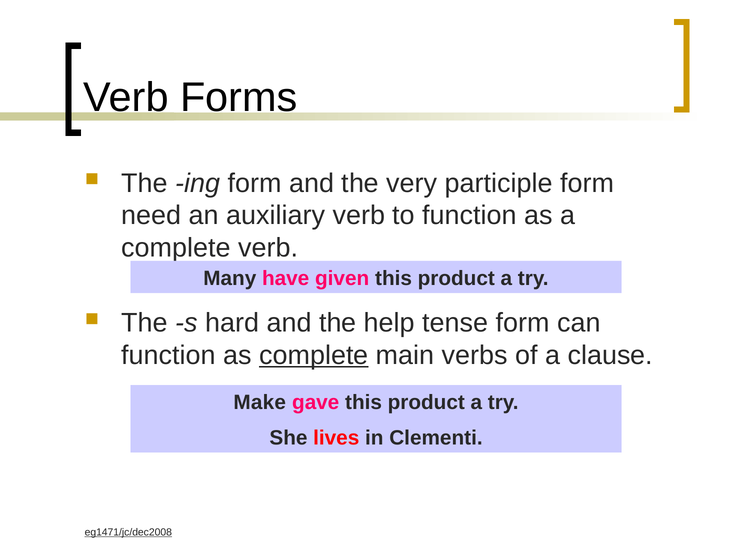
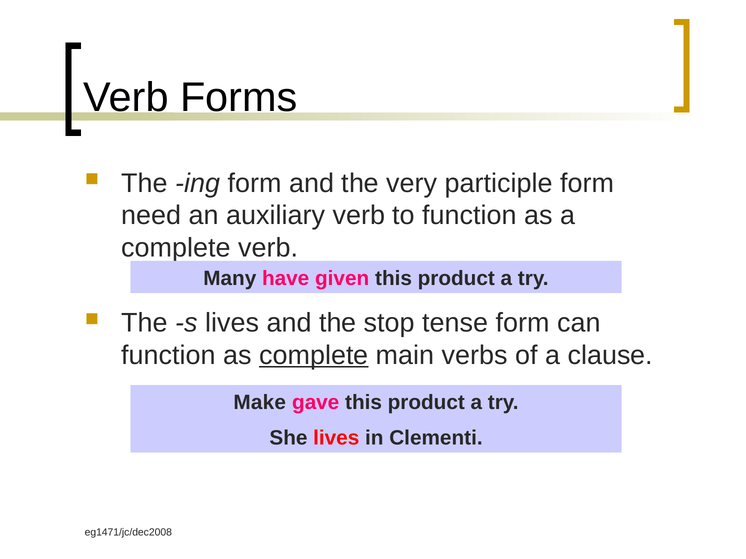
s hard: hard -> lives (232, 323)
help: help -> stop (389, 323)
eg1471/jc/dec2008 underline: present -> none (128, 533)
